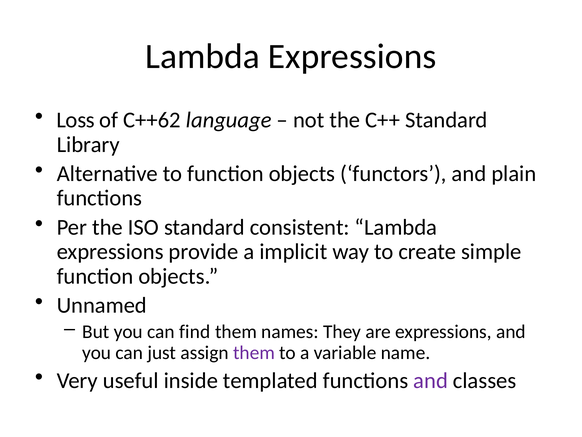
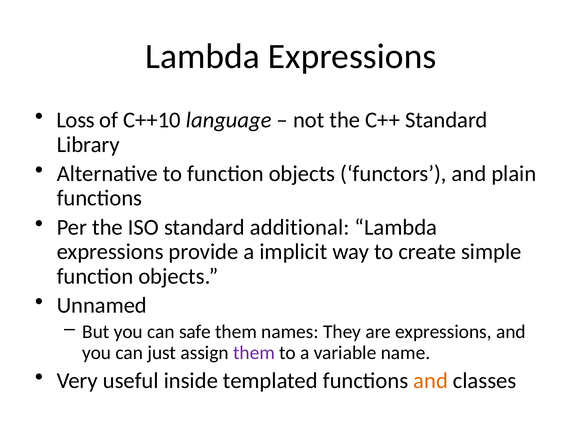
C++62: C++62 -> C++10 (152, 120)
consistent: consistent -> additional (300, 227)
find: find -> safe (195, 331)
and colour: purple -> orange (431, 380)
